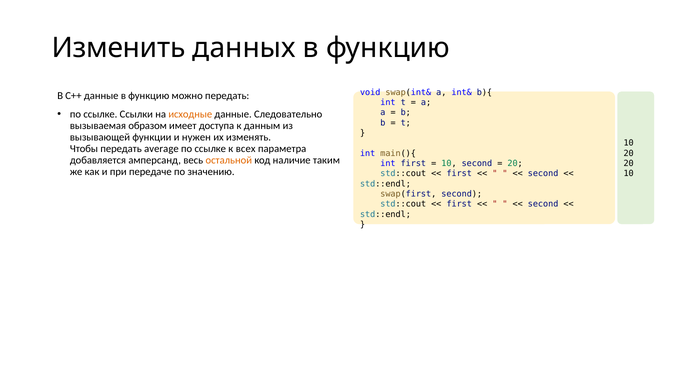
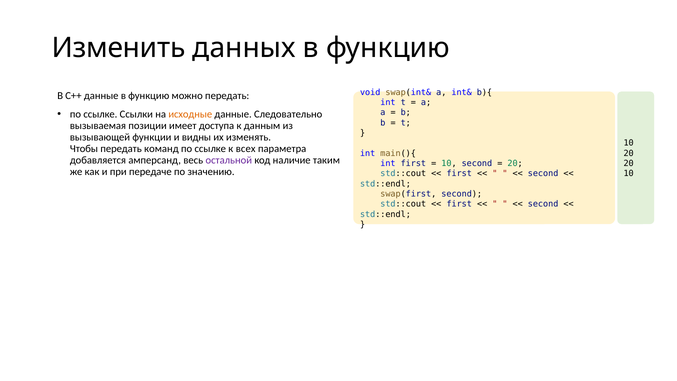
образом: образом -> позиции (148, 126)
нужен: нужен -> видны (196, 137)
average: average -> команд (161, 149)
остальной colour: orange -> purple (229, 160)
